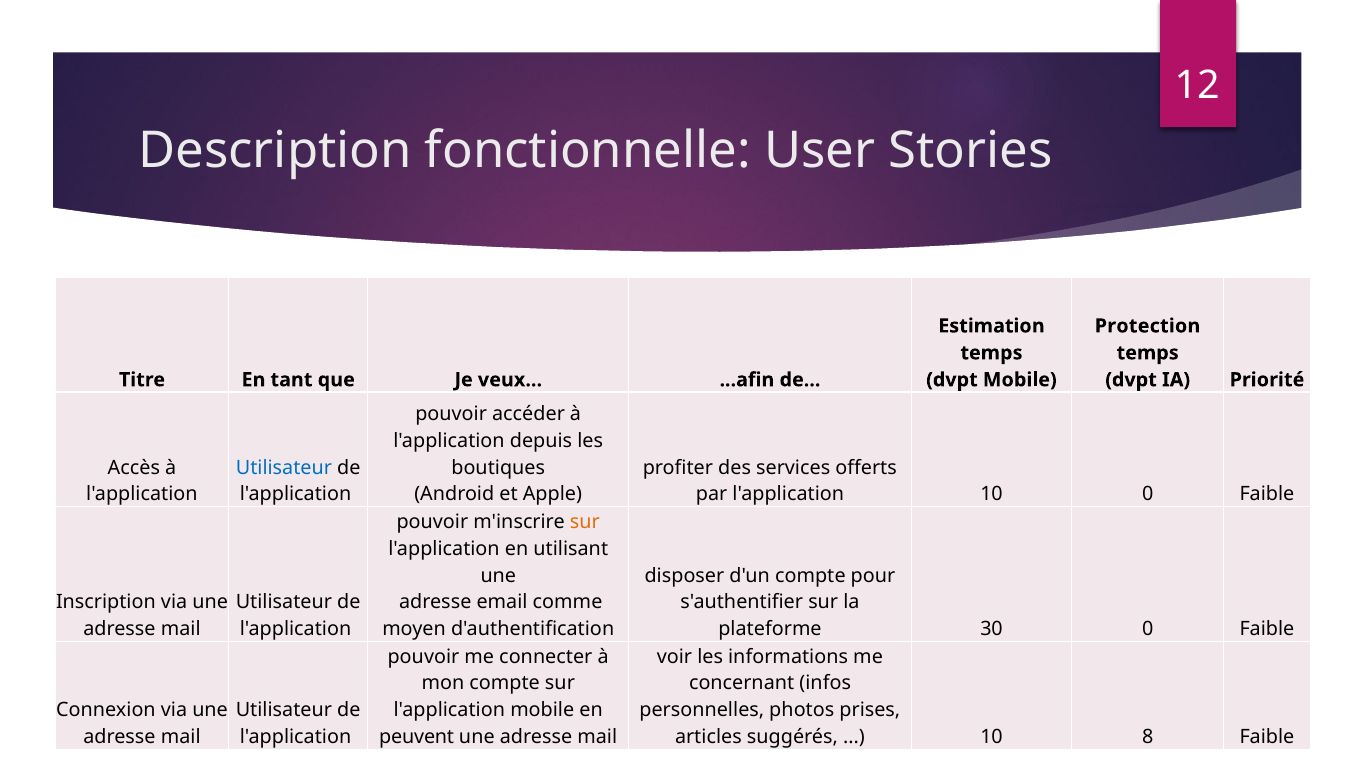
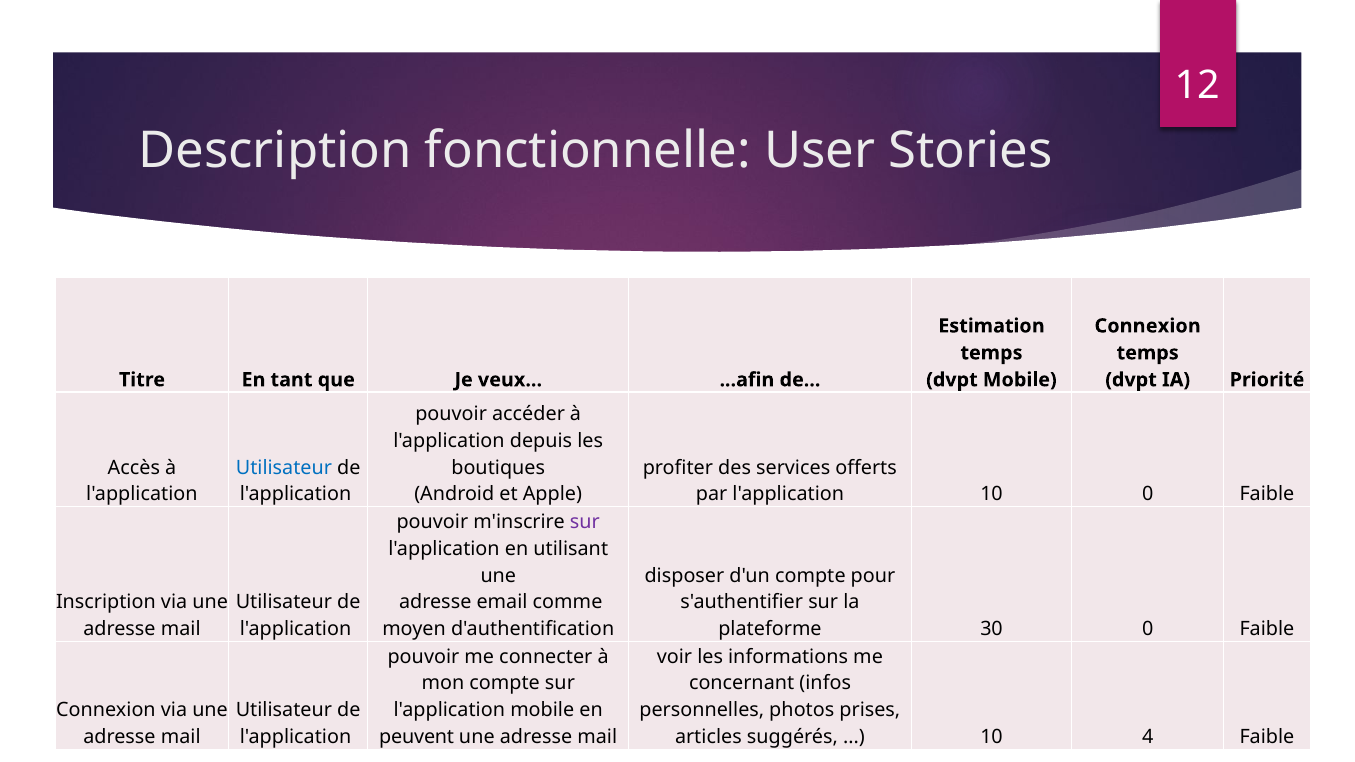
Protection: Protection -> Connexion (1148, 326)
sur colour: orange -> purple (585, 522)
8: 8 -> 4 (1148, 737)
